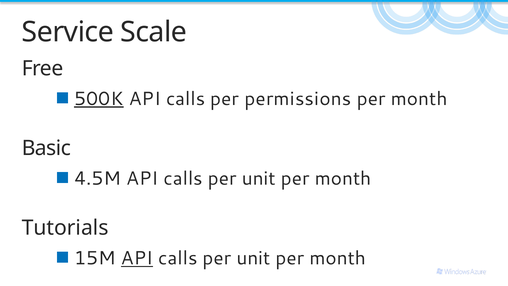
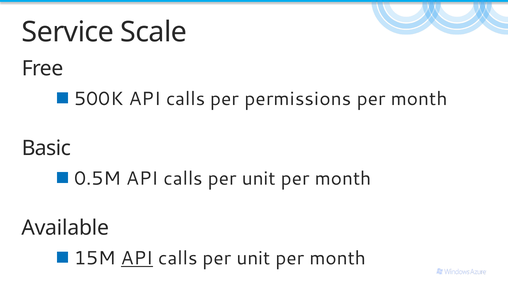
500K underline: present -> none (99, 99)
4.5M: 4.5M -> 0.5M (98, 178)
Tutorials: Tutorials -> Available (65, 228)
